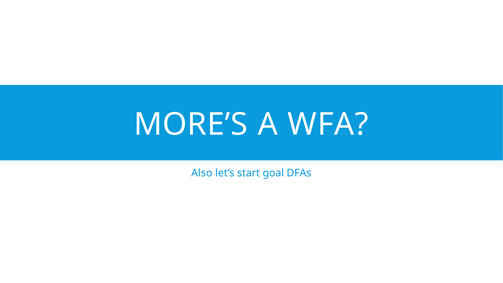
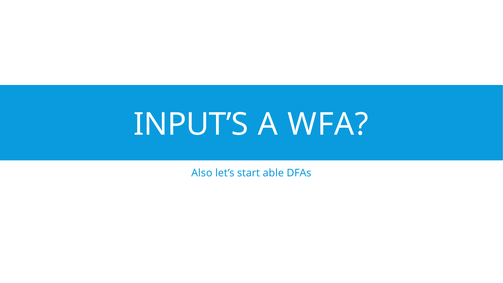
MORE’S: MORE’S -> INPUT’S (191, 124)
goal: goal -> able (273, 173)
